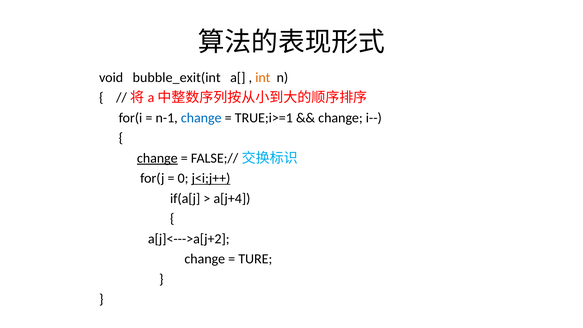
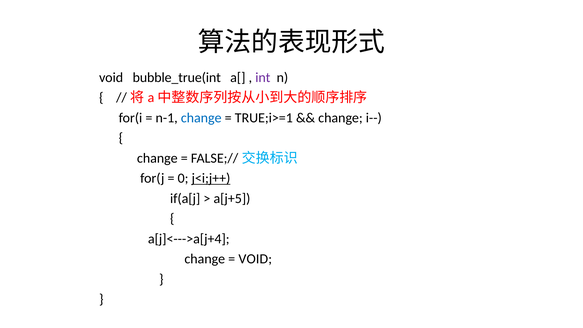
bubble_exit(int: bubble_exit(int -> bubble_true(int (177, 78)
int colour: orange -> purple (263, 78)
change underline: present -> none (157, 158)
a[j+4: a[j+4 -> a[j+5 (232, 198)
a[j]<--->a[j+2: a[j]<--->a[j+2 -> a[j]<--->a[j+4 (189, 239)
TURE: TURE -> VOID (255, 259)
